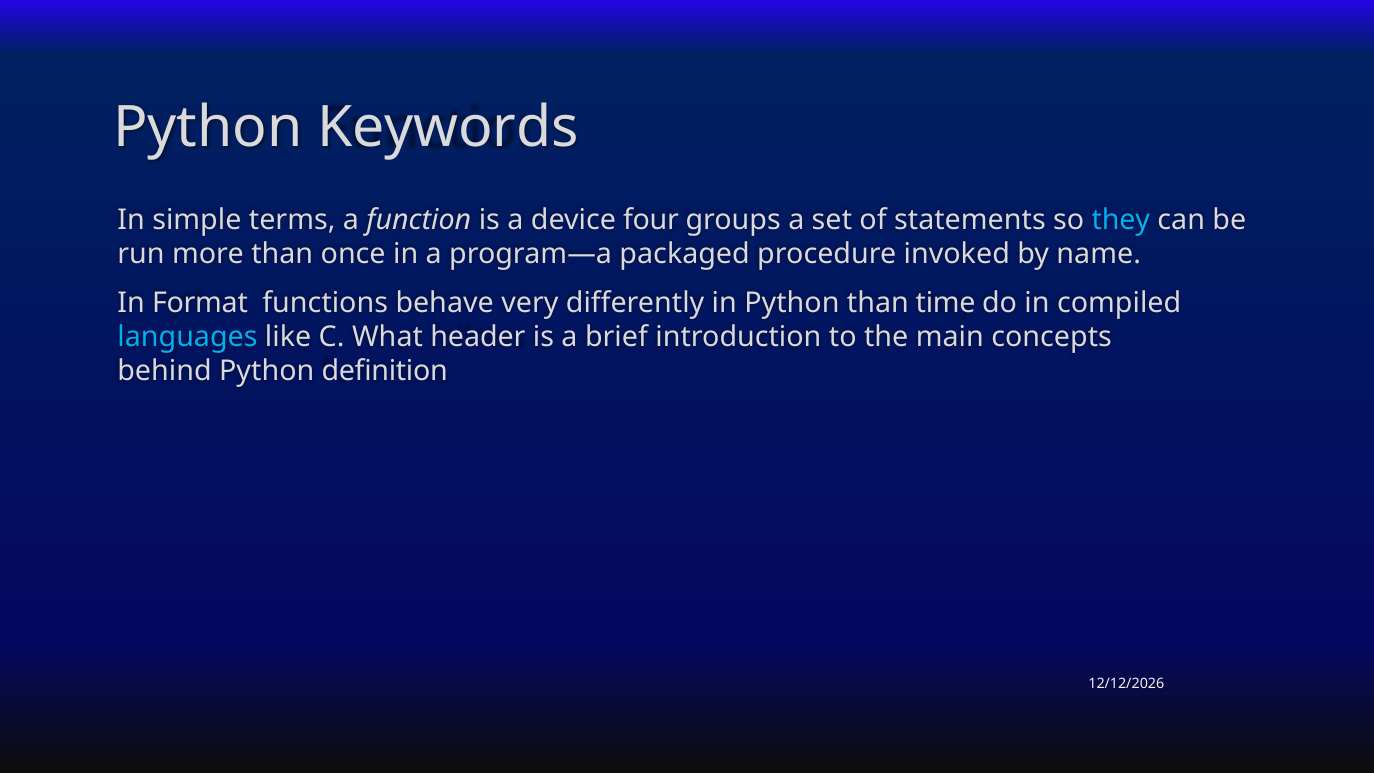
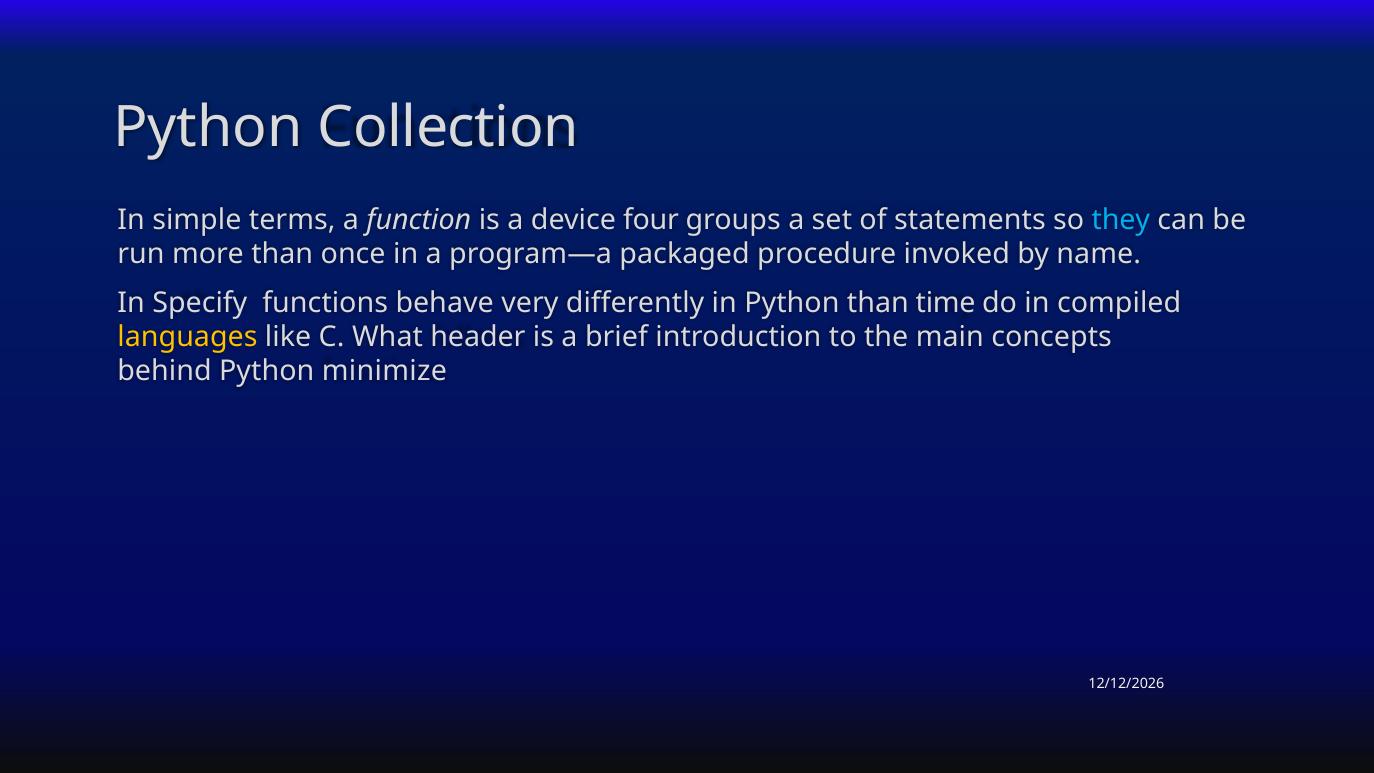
Keywords: Keywords -> Collection (448, 127)
Format: Format -> Specify (200, 303)
languages colour: light blue -> yellow (188, 337)
definition: definition -> minimize (384, 371)
